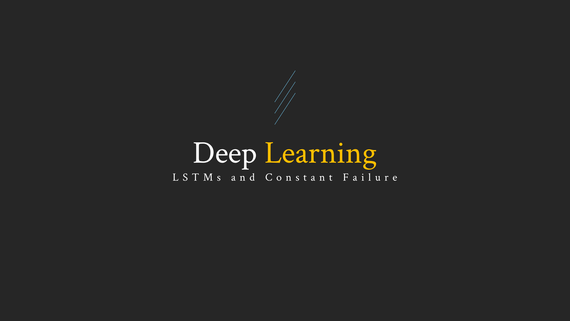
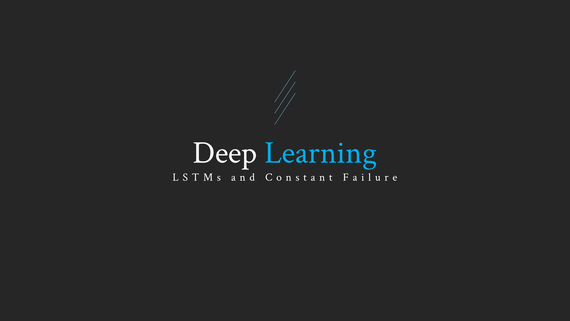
Learning colour: yellow -> light blue (321, 152)
